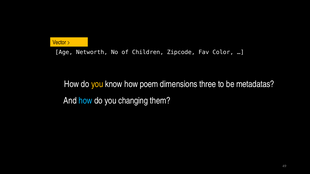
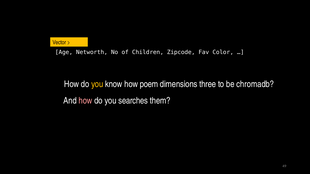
metadatas: metadatas -> chromadb (255, 84)
how colour: light blue -> pink (85, 101)
changing: changing -> searches (133, 101)
